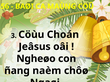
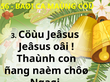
Cöùu Choán: Choán -> Jeâsus (63, 35)
Ngheøo: Ngheøo -> Thaùnh (36, 59)
